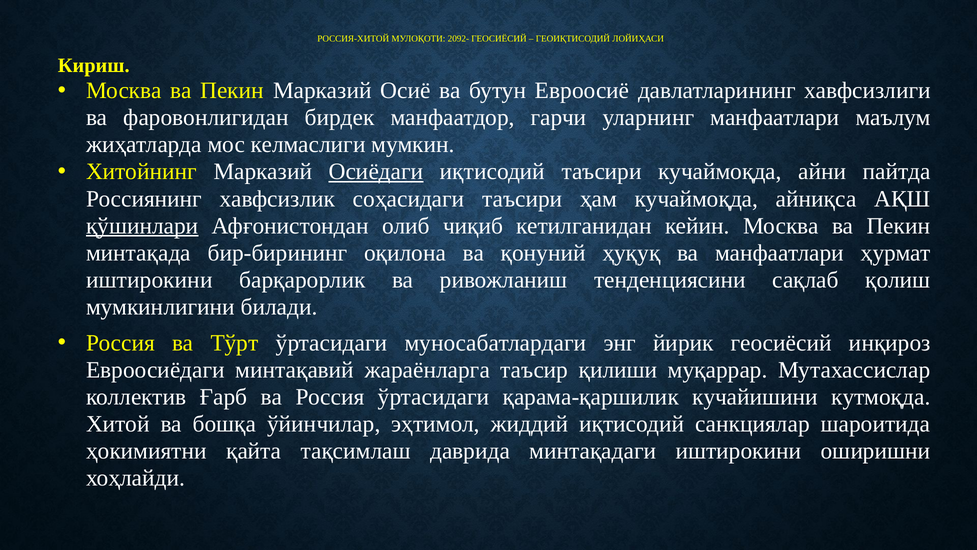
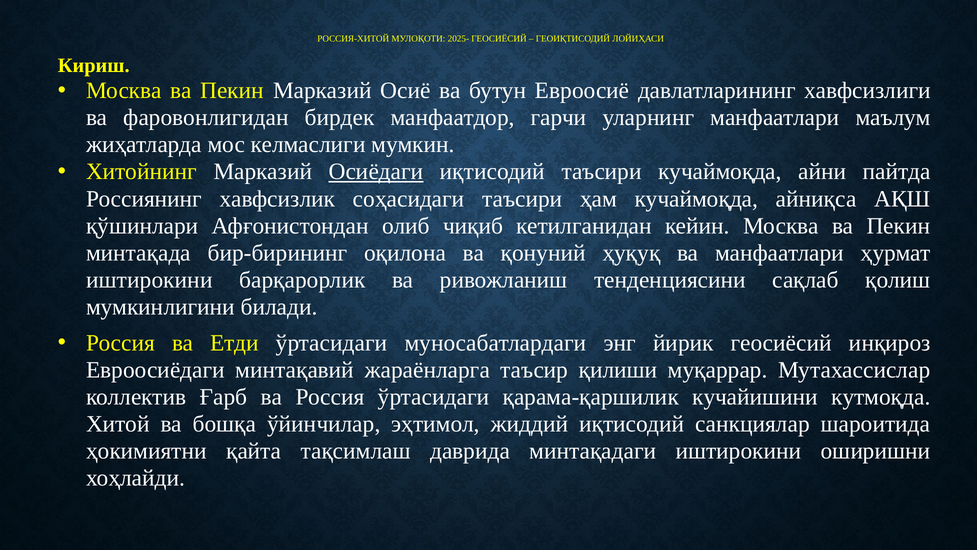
2092-: 2092- -> 2025- (458, 39)
қўшинлари underline: present -> none (142, 226)
Тўрт: Тўрт -> Етди (235, 343)
